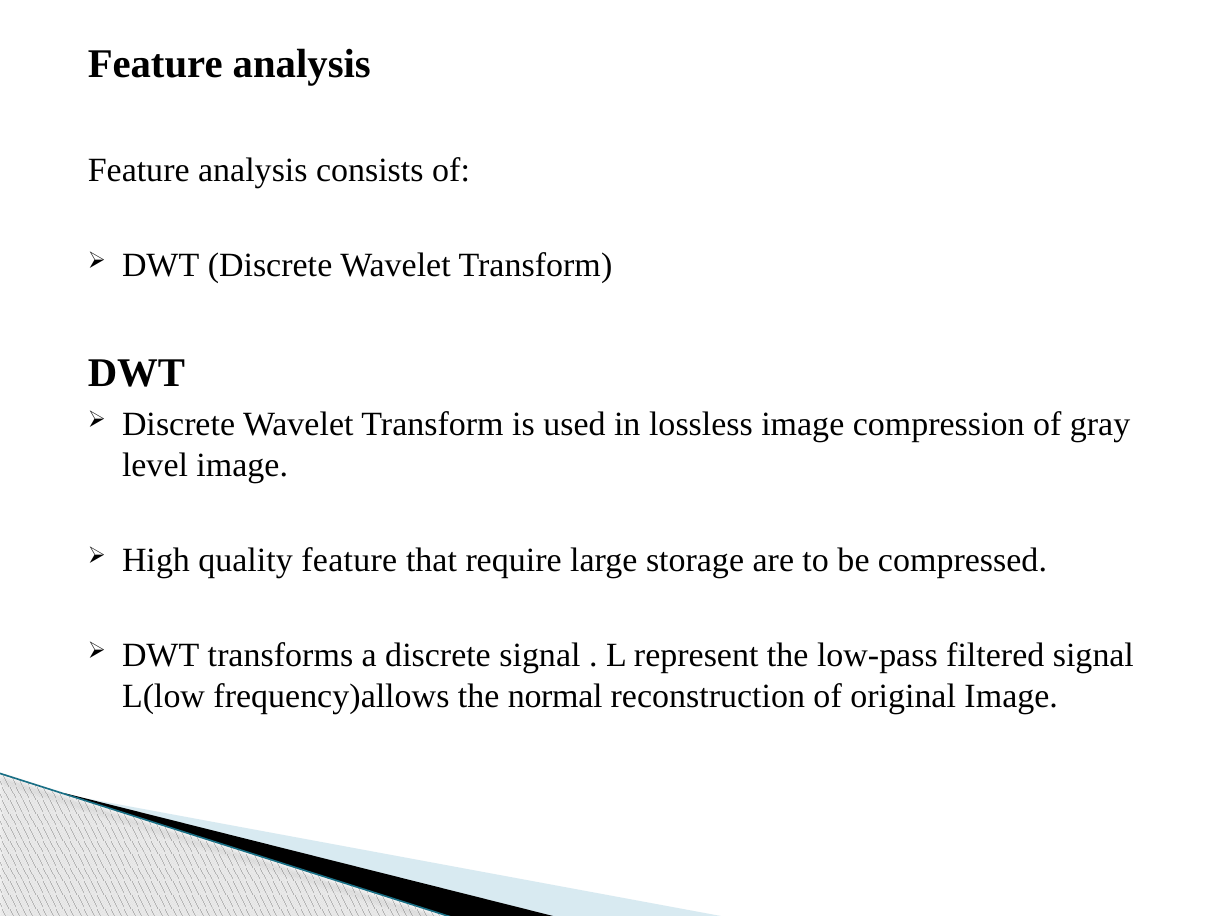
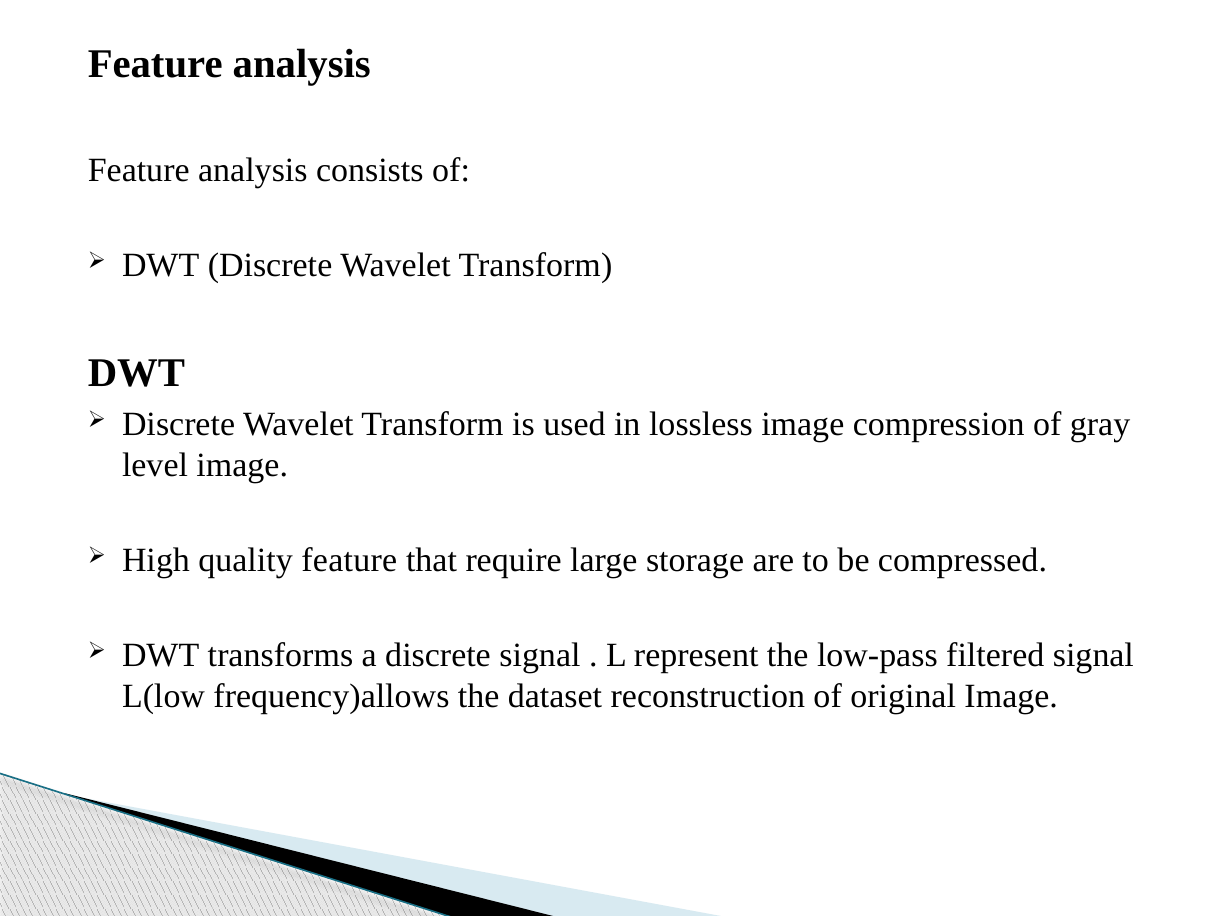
normal: normal -> dataset (555, 697)
